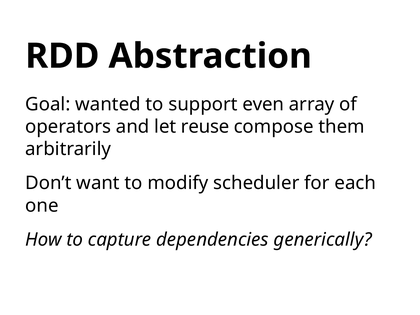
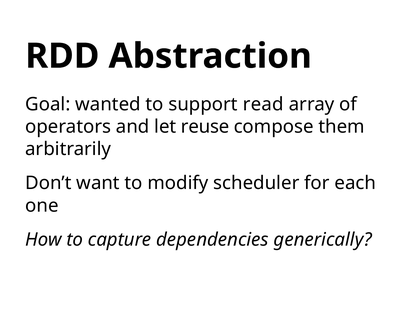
even: even -> read (263, 104)
